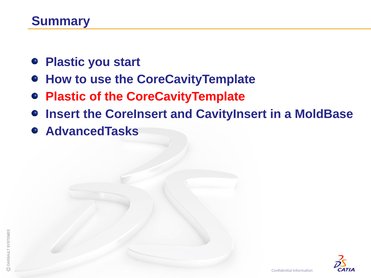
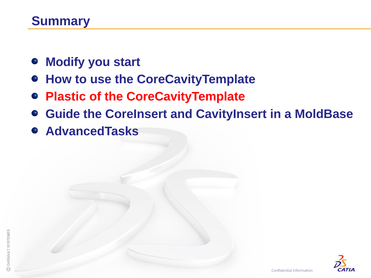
Plastic: Plastic -> Modify (65, 62)
Insert: Insert -> Guide (63, 114)
